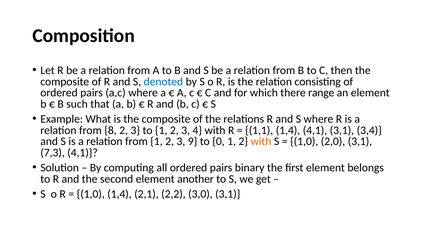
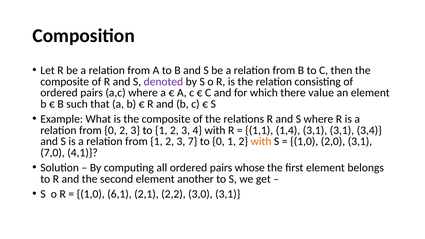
denoted colour: blue -> purple (163, 82)
range: range -> value (321, 93)
from 8: 8 -> 0 (111, 130)
1,4 4,1: 4,1 -> 3,1 (315, 130)
9: 9 -> 7 (193, 141)
7,3: 7,3 -> 7,0 (53, 153)
binary: binary -> whose (250, 168)
1,0 1,4: 1,4 -> 6,1 (120, 194)
